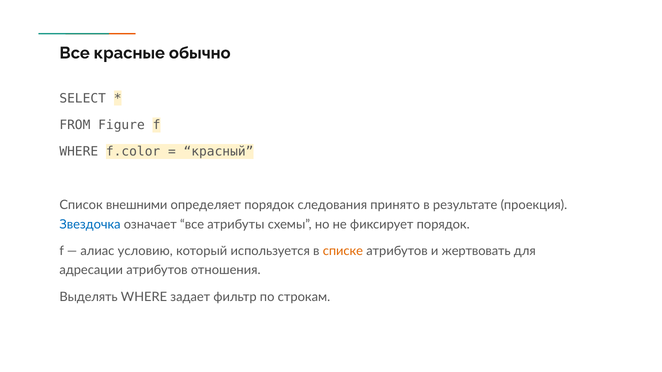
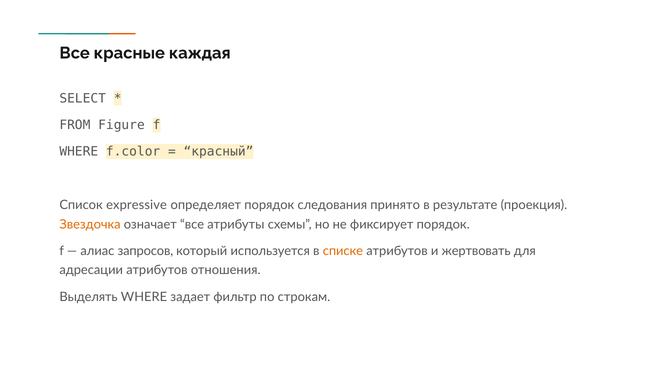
обычно: обычно -> каждая (200, 53)
внешними: внешними -> expressive (137, 205)
Звездочка colour: blue -> orange (90, 225)
условию: условию -> запросов (145, 251)
